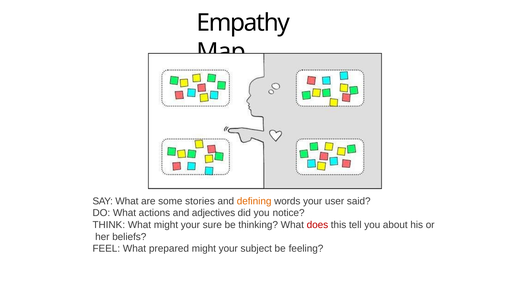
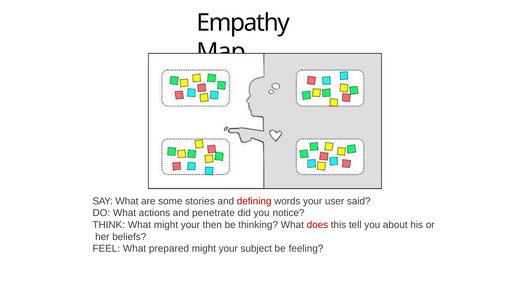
defining colour: orange -> red (254, 201)
adjectives: adjectives -> penetrate (213, 213)
sure: sure -> then (212, 225)
